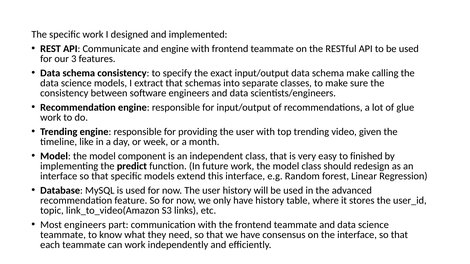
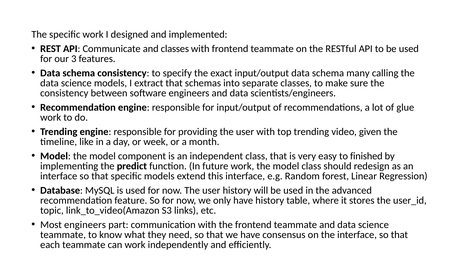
and engine: engine -> classes (175, 49)
schema make: make -> many (358, 73)
